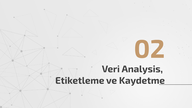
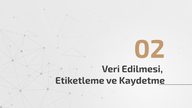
Analysis: Analysis -> Edilmesi (142, 69)
